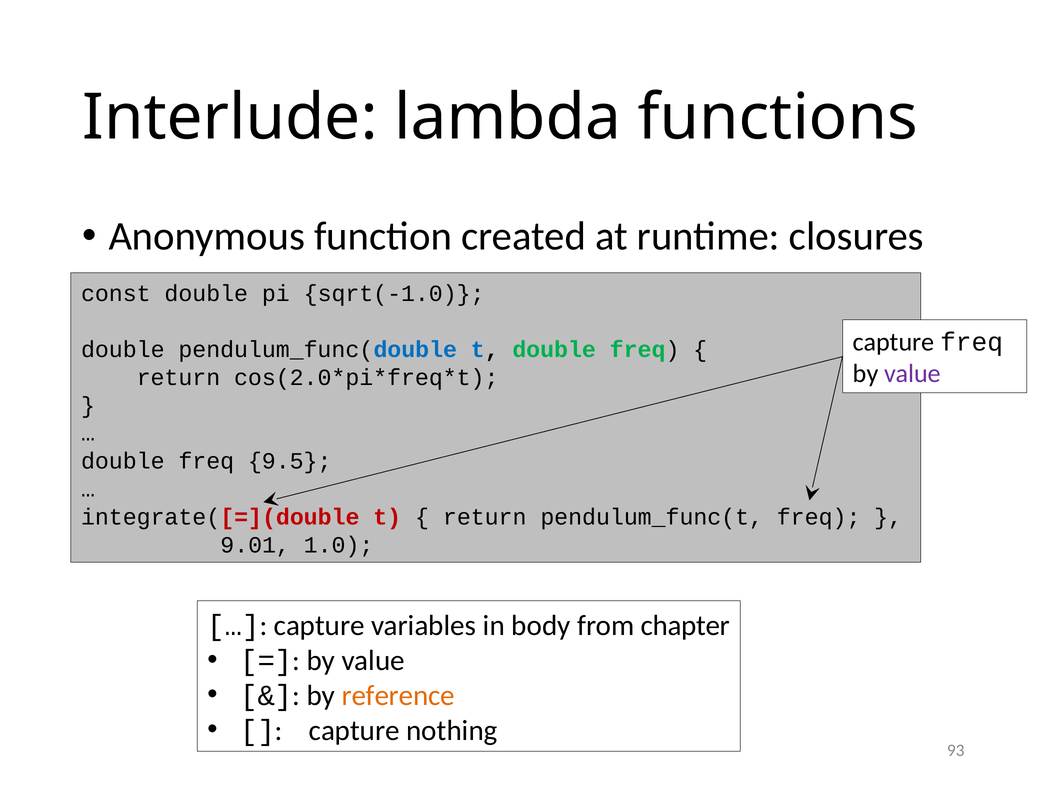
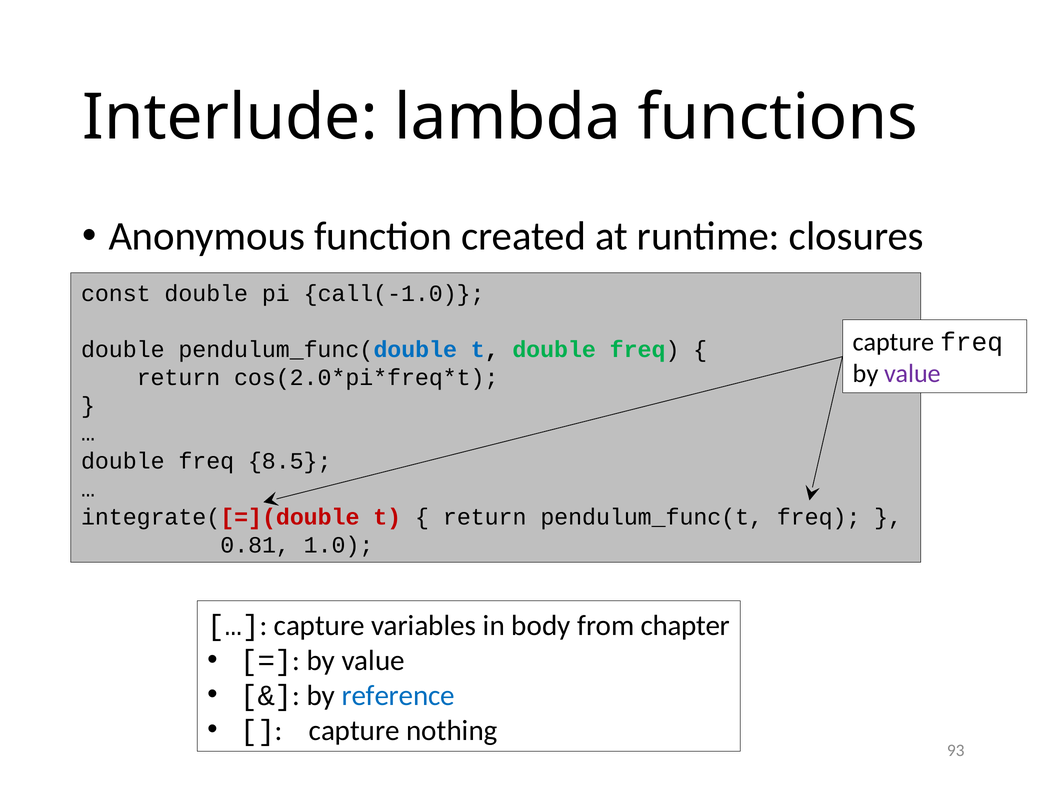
sqrt(-1.0: sqrt(-1.0 -> call(-1.0 (394, 293)
9.5: 9.5 -> 8.5 (290, 461)
9.01: 9.01 -> 0.81 (255, 544)
reference colour: orange -> blue (398, 695)
